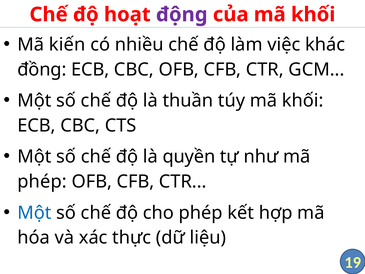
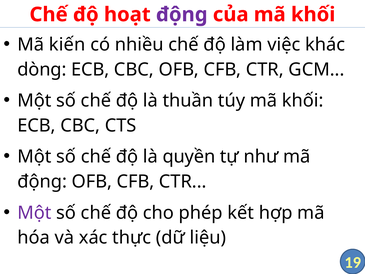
đồng: đồng -> dòng (42, 69)
phép: phép -> động (42, 181)
Một colour: blue -> purple (34, 213)
